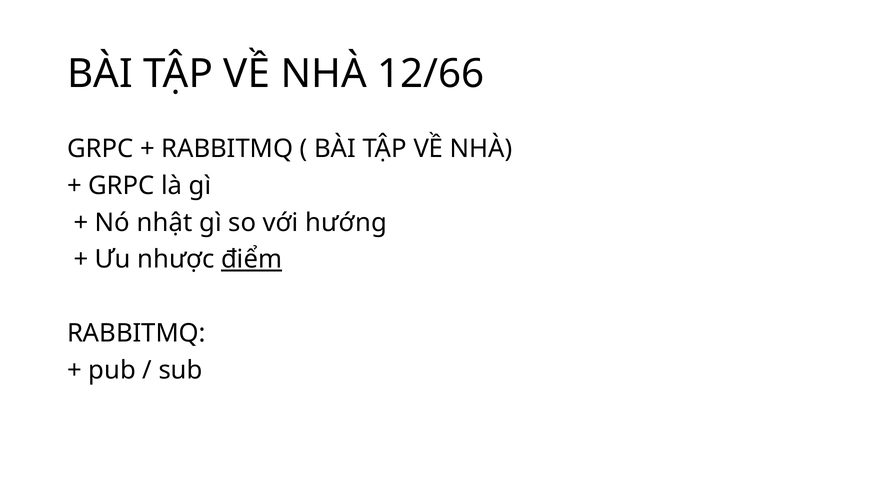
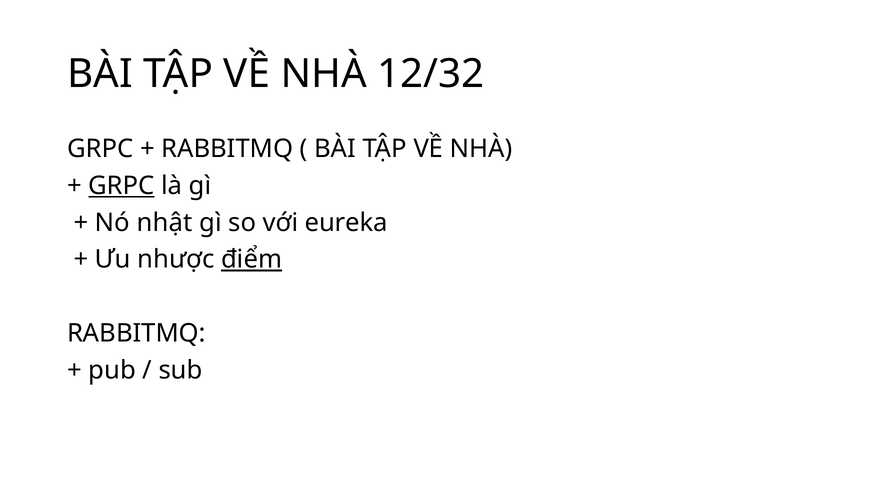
12/66: 12/66 -> 12/32 (431, 74)
GRPC underline: none -> present (122, 186)
hướng: hướng -> eureka (346, 223)
